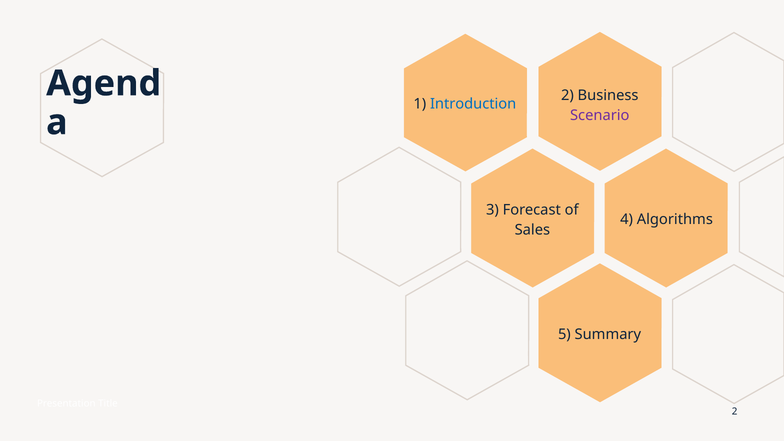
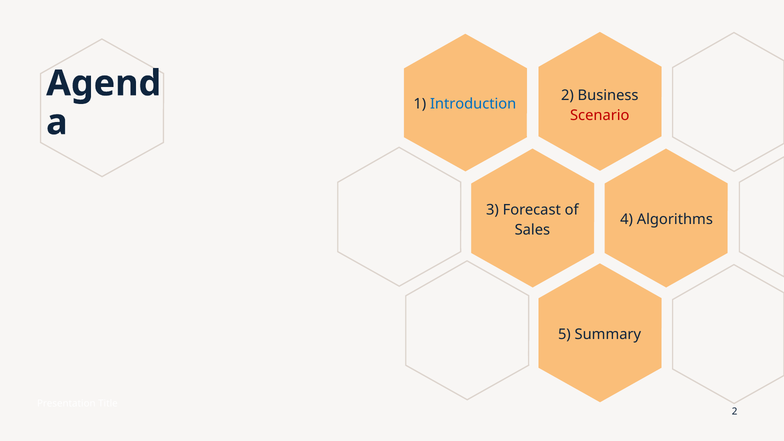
Scenario colour: purple -> red (600, 115)
